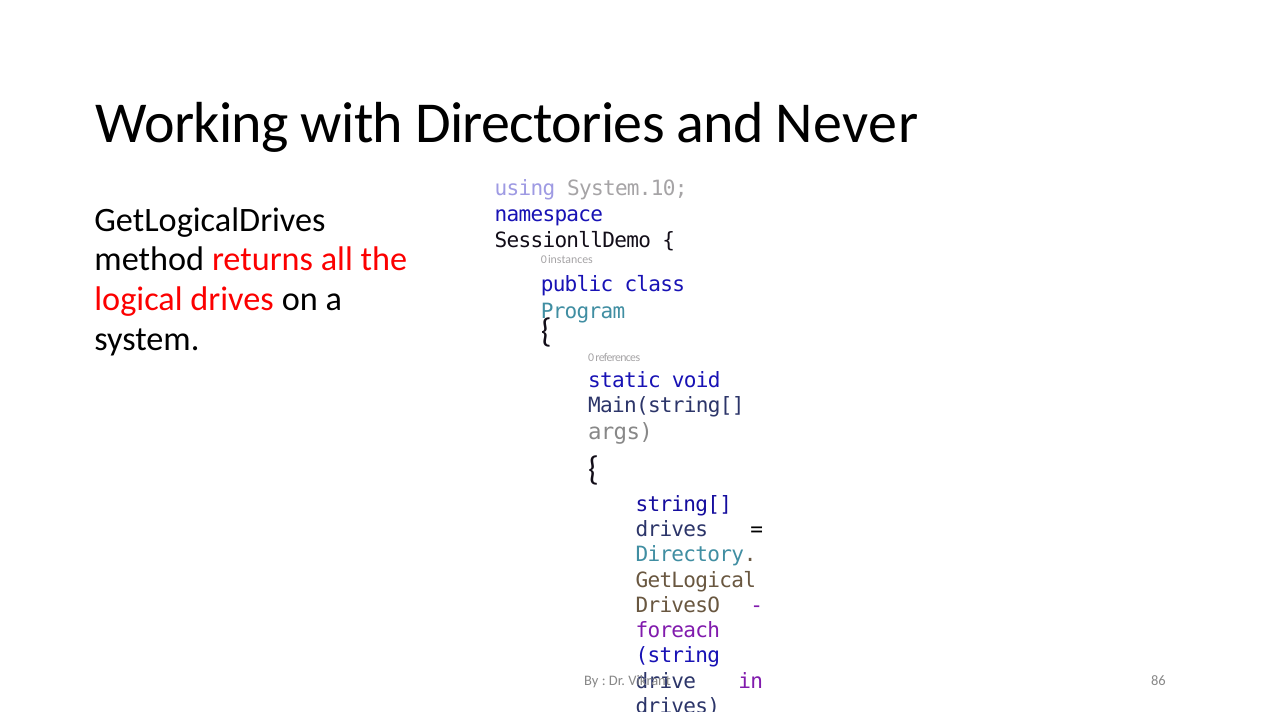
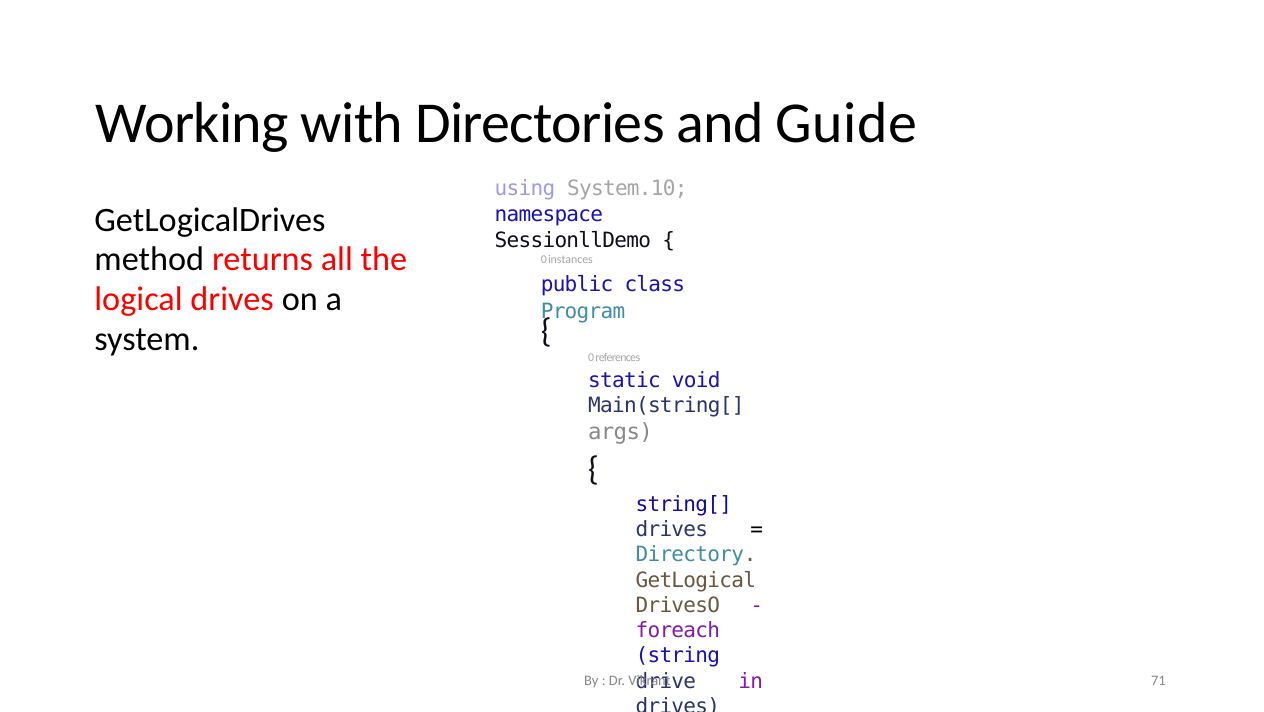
Never: Never -> Guide (847, 123)
86: 86 -> 71 (1158, 681)
